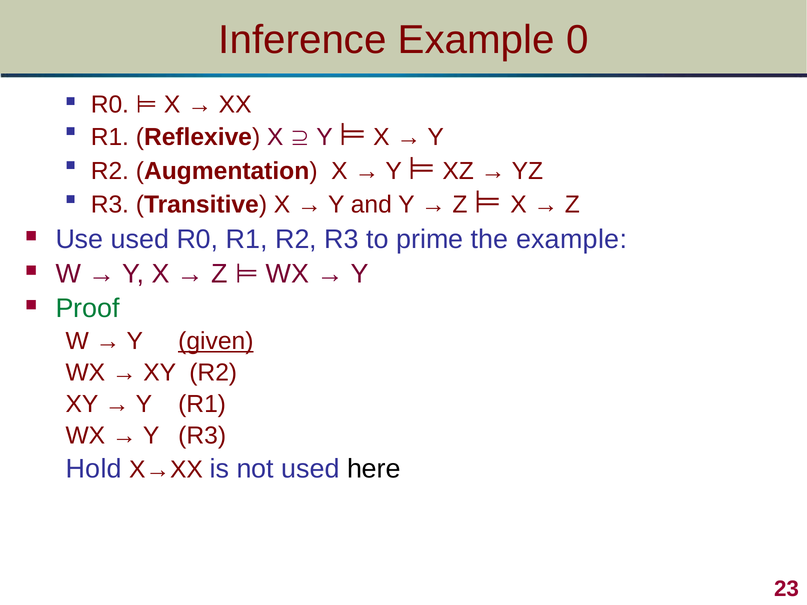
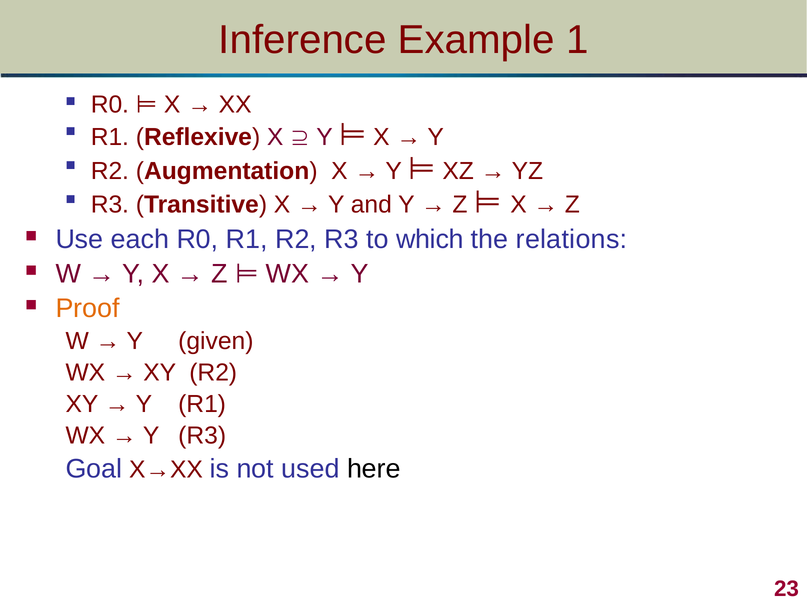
0: 0 -> 1 (577, 40)
Use used: used -> each (140, 240)
prime: prime -> which (430, 240)
the example: example -> relations (572, 240)
Proof colour: green -> orange (88, 308)
given underline: present -> none (216, 341)
Hold: Hold -> Goal (94, 469)
